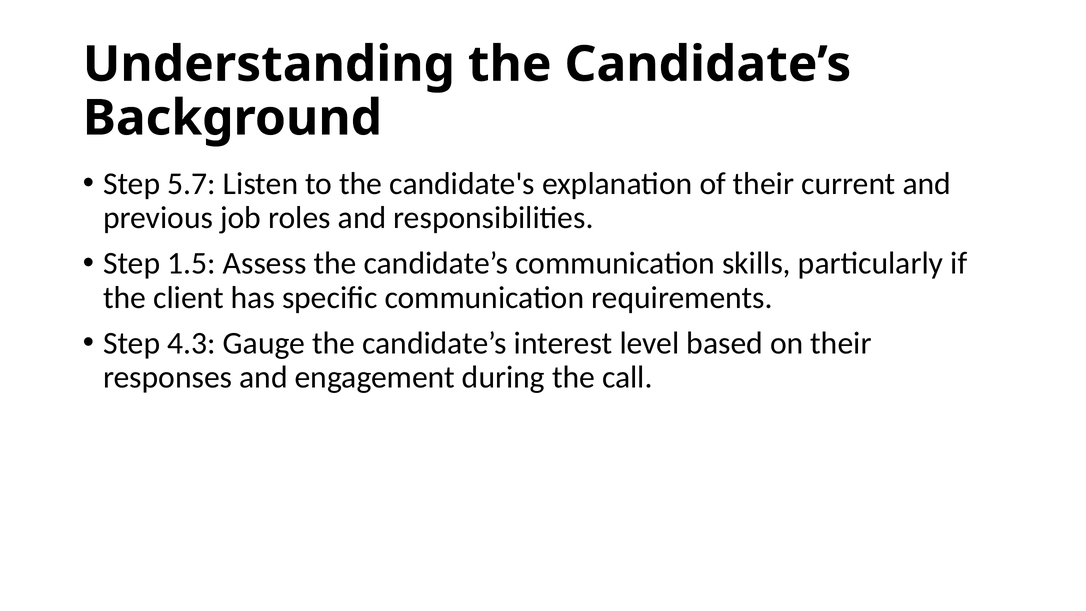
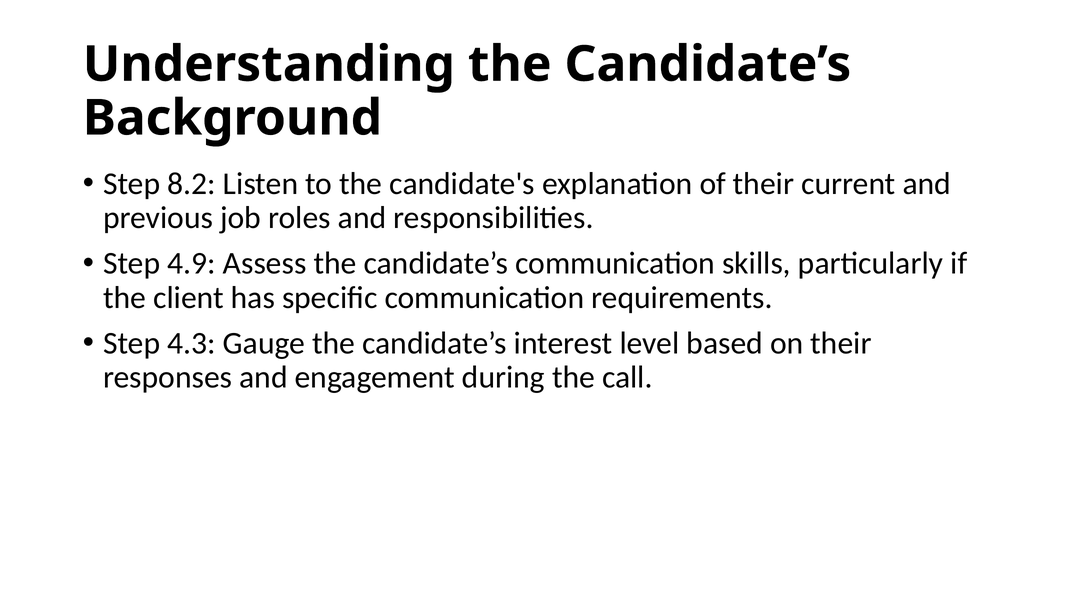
5.7: 5.7 -> 8.2 (192, 184)
1.5: 1.5 -> 4.9 (192, 263)
